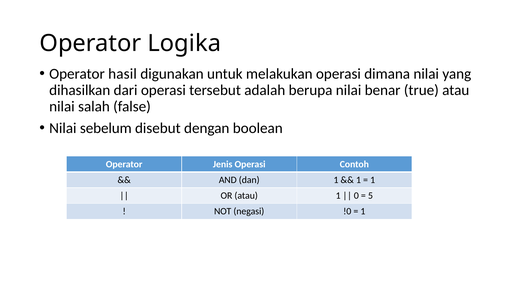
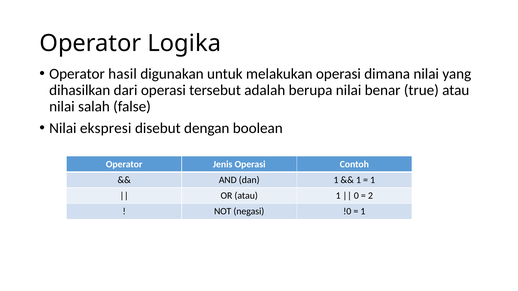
sebelum: sebelum -> ekspresi (106, 128)
5: 5 -> 2 (370, 196)
